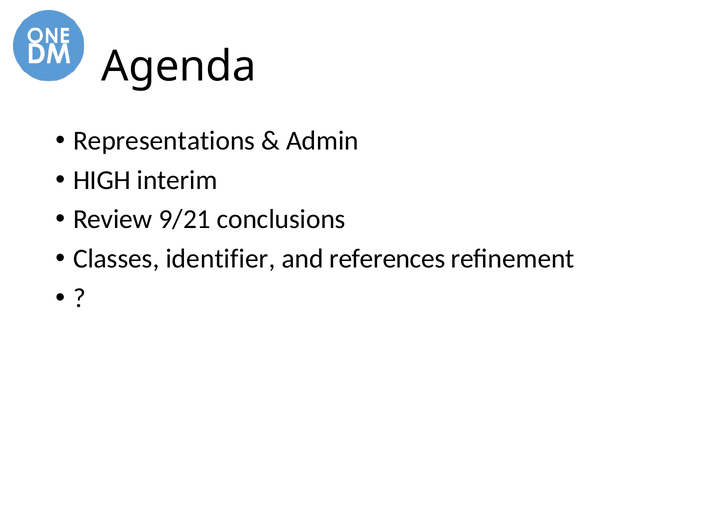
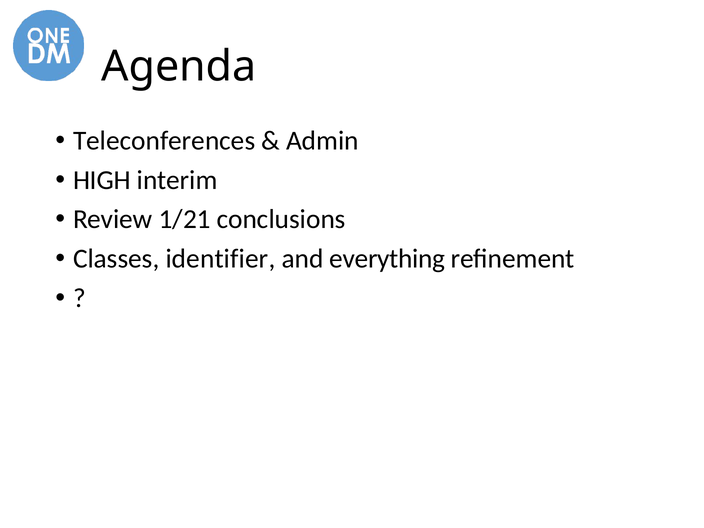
Representations: Representations -> Teleconferences (164, 141)
9/21: 9/21 -> 1/21 (185, 219)
references: references -> everything (387, 259)
